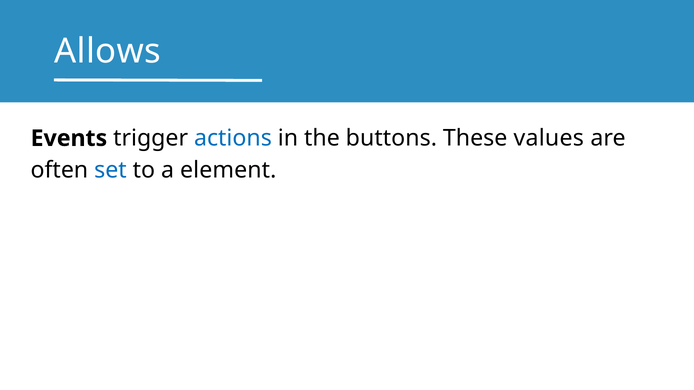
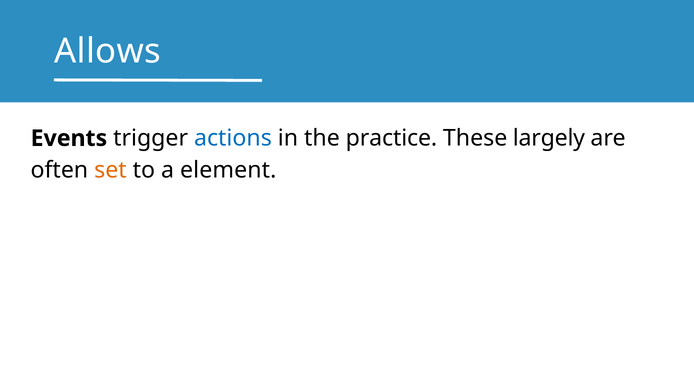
buttons: buttons -> practice (391, 138)
values: values -> largely (549, 138)
set colour: blue -> orange (110, 170)
